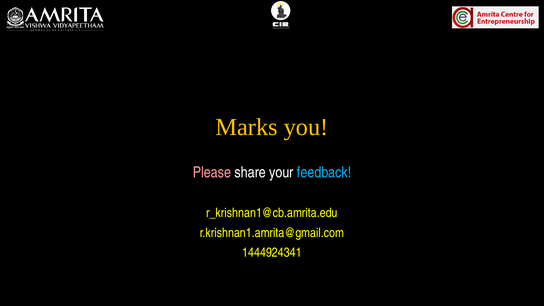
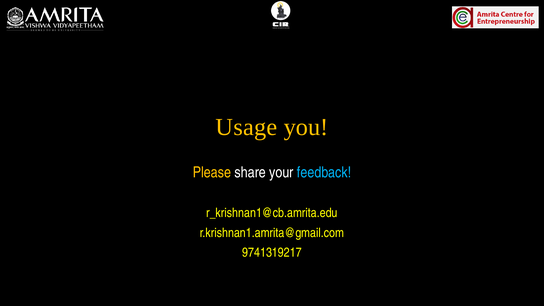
Marks: Marks -> Usage (247, 127)
Please colour: pink -> yellow (212, 172)
1444924341: 1444924341 -> 9741319217 (272, 253)
